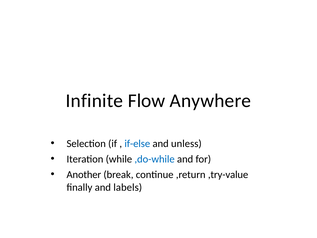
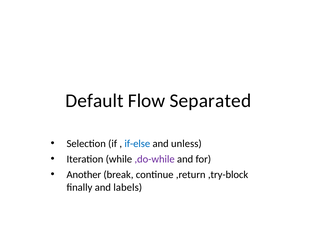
Infinite: Infinite -> Default (94, 101)
Anywhere: Anywhere -> Separated (210, 101)
,do-while colour: blue -> purple (155, 159)
,try-value: ,try-value -> ,try-block (228, 174)
